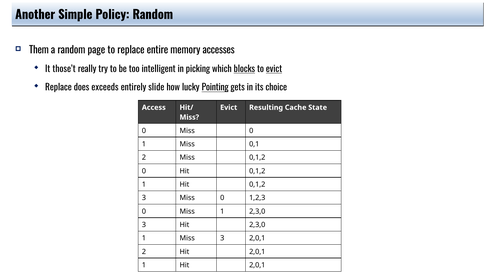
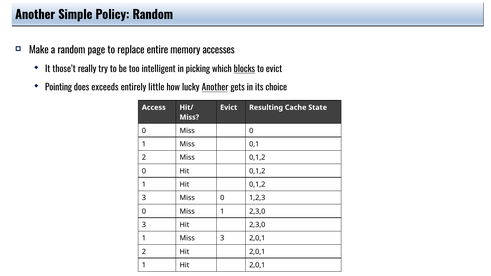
Them: Them -> Make (39, 50)
evict underline: present -> none (274, 69)
Replace: Replace -> Pointing (59, 88)
slide: slide -> little (156, 88)
lucky Pointing: Pointing -> Another (215, 88)
